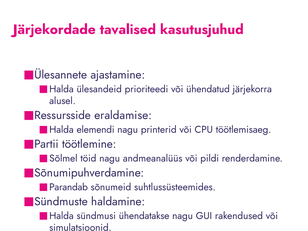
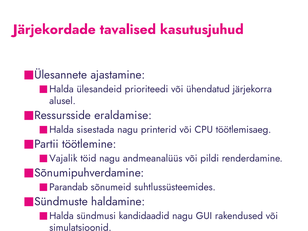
elemendi: elemendi -> sisestada (95, 130)
Sõlmel: Sõlmel -> Vajalik (63, 158)
ühendatakse: ühendatakse -> kandidaadid (144, 216)
